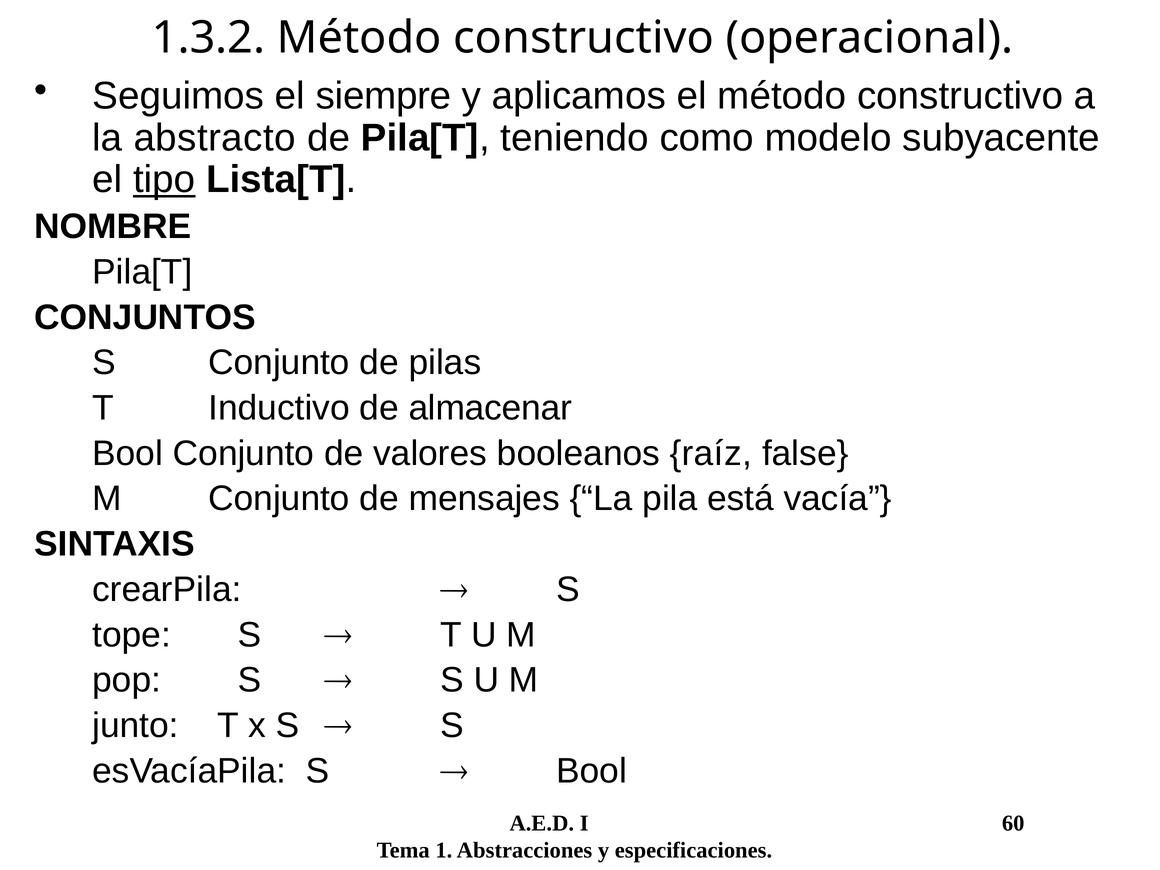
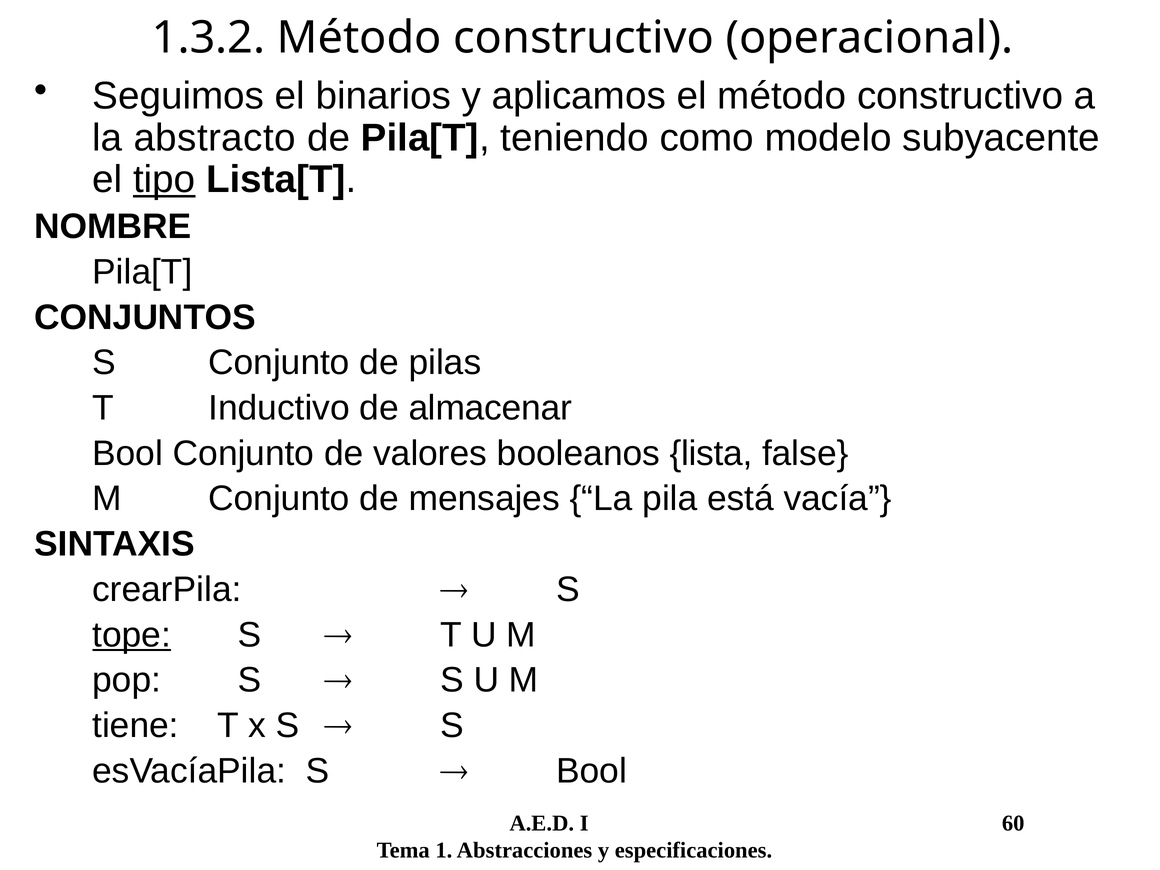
siempre: siempre -> binarios (383, 96)
raíz: raíz -> lista (711, 453)
tope underline: none -> present (132, 635)
junto: junto -> tiene (136, 726)
